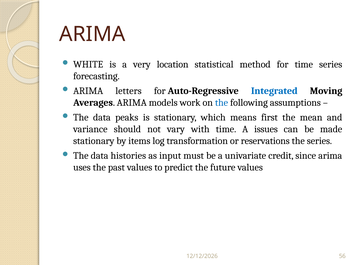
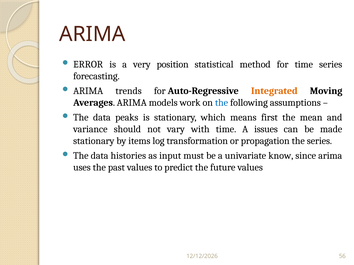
WHITE: WHITE -> ERROR (88, 64)
location: location -> position (173, 64)
letters: letters -> trends (129, 91)
Integrated colour: blue -> orange (274, 91)
reservations: reservations -> propagation (265, 141)
credit: credit -> know (281, 156)
